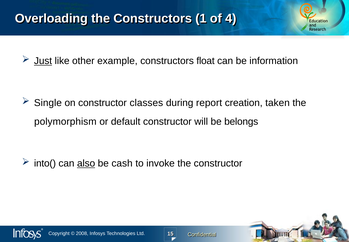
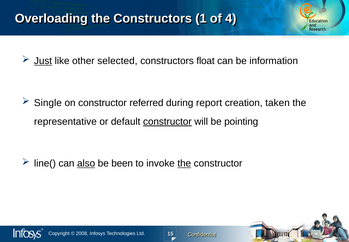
example: example -> selected (117, 61)
classes: classes -> referred (146, 103)
polymorphism: polymorphism -> representative (65, 121)
constructor underline: none -> present (167, 121)
belongs: belongs -> pointing (241, 121)
into(: into( -> line( (45, 163)
cash: cash -> been (122, 163)
the underline: none -> present (184, 163)
